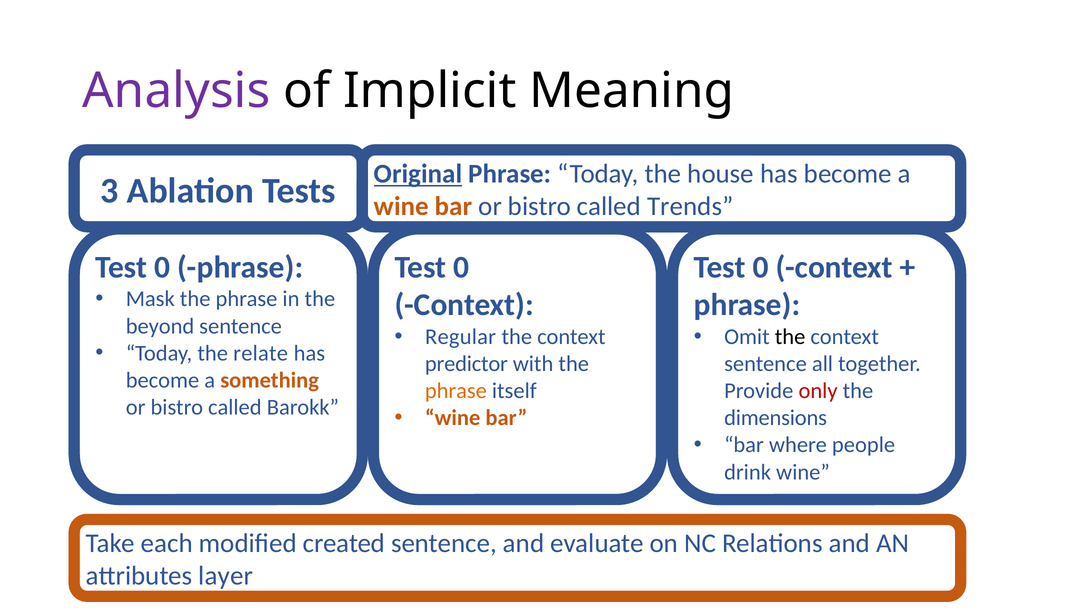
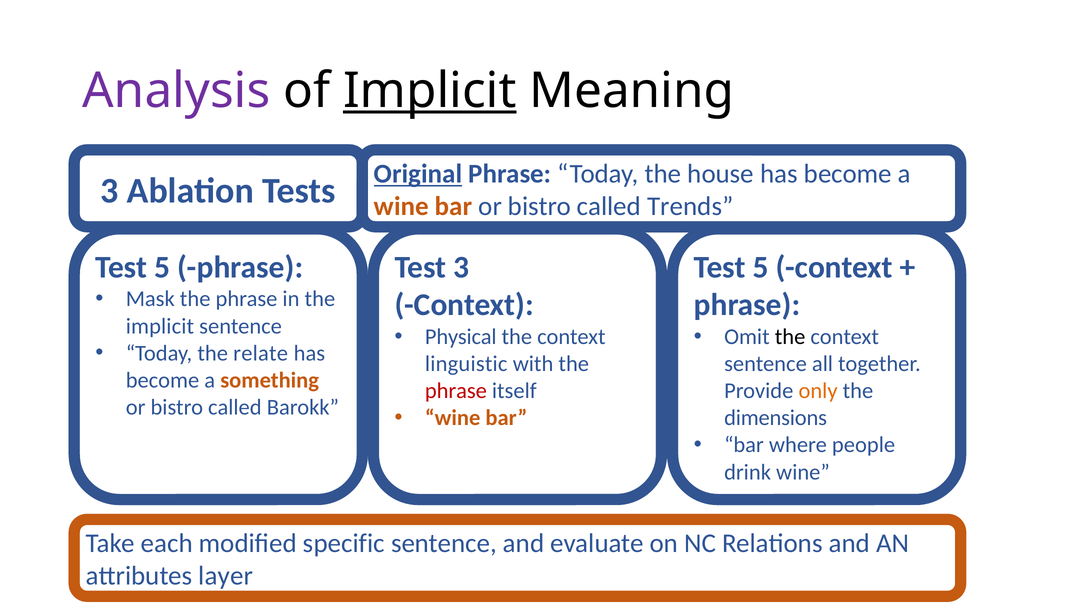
Implicit underline: none -> present (430, 91)
0: 0 -> 5 (162, 267)
0: 0 -> 3 (461, 267)
0: 0 -> 5 (761, 267)
beyond: beyond -> implicit (160, 326)
Regular: Regular -> Physical (461, 337)
predictor: predictor -> linguistic (466, 364)
phrase colour: orange -> red (456, 391)
only colour: red -> orange (818, 391)
created: created -> specific (344, 543)
